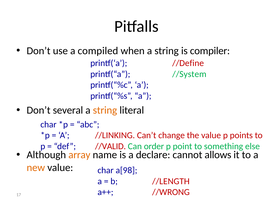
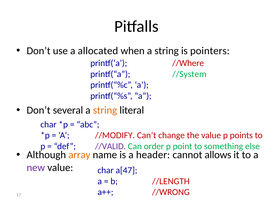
compiled: compiled -> allocated (98, 51)
compiler: compiler -> pointers (210, 51)
//Define: //Define -> //Where (188, 63)
//LINKING: //LINKING -> //MODIFY (115, 135)
//VALID colour: red -> purple (110, 146)
declare: declare -> header (153, 155)
new colour: orange -> purple (36, 167)
a[98: a[98 -> a[47 (126, 170)
